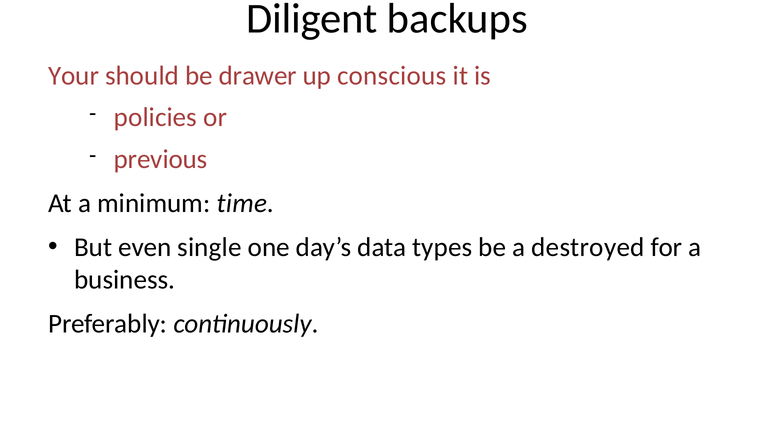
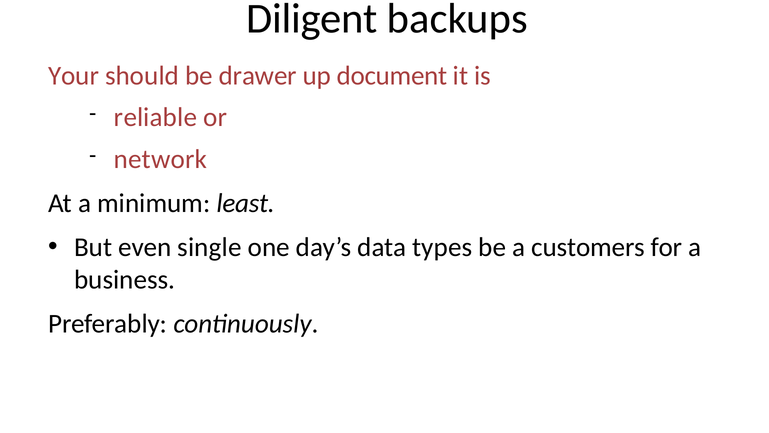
conscious: conscious -> document (392, 76)
policies: policies -> reliable (156, 117)
previous: previous -> network (160, 159)
time: time -> least (246, 203)
destroyed: destroyed -> customers (588, 247)
